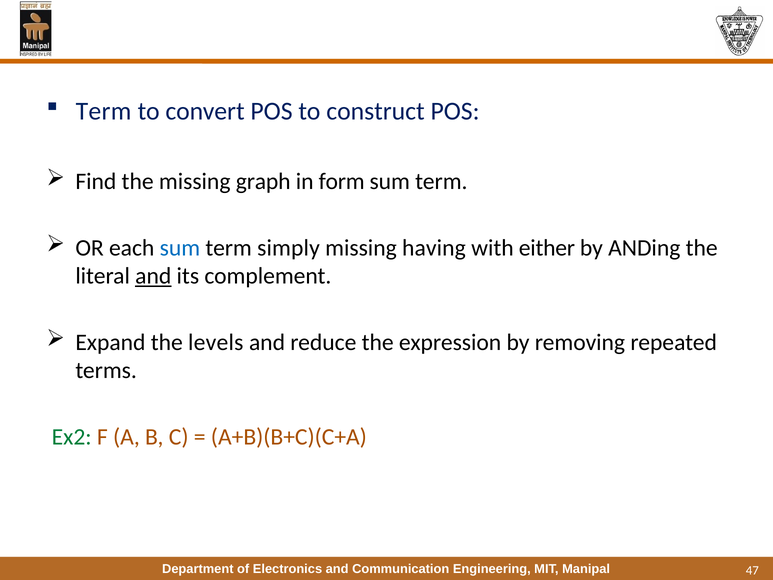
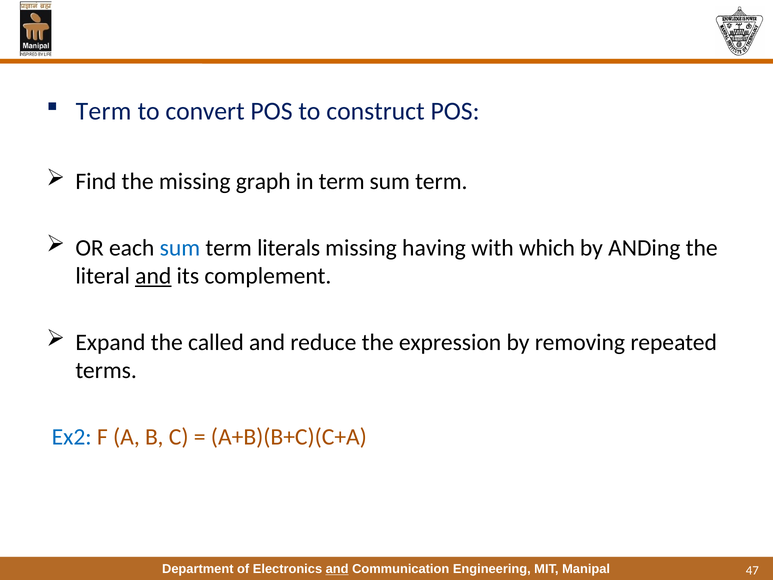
in form: form -> term (342, 182)
simply: simply -> literals (289, 248)
either: either -> which (547, 248)
levels: levels -> called (216, 342)
Ex2 colour: green -> blue (72, 437)
and underline: none -> present (337, 569)
